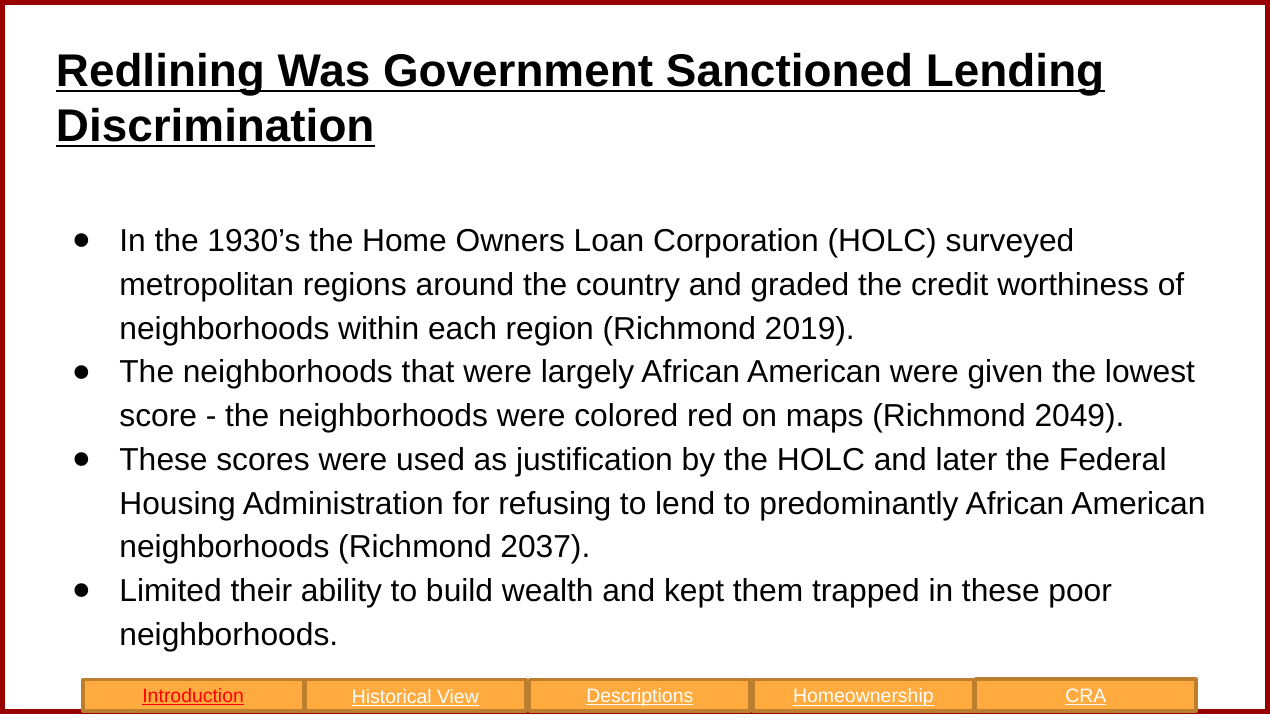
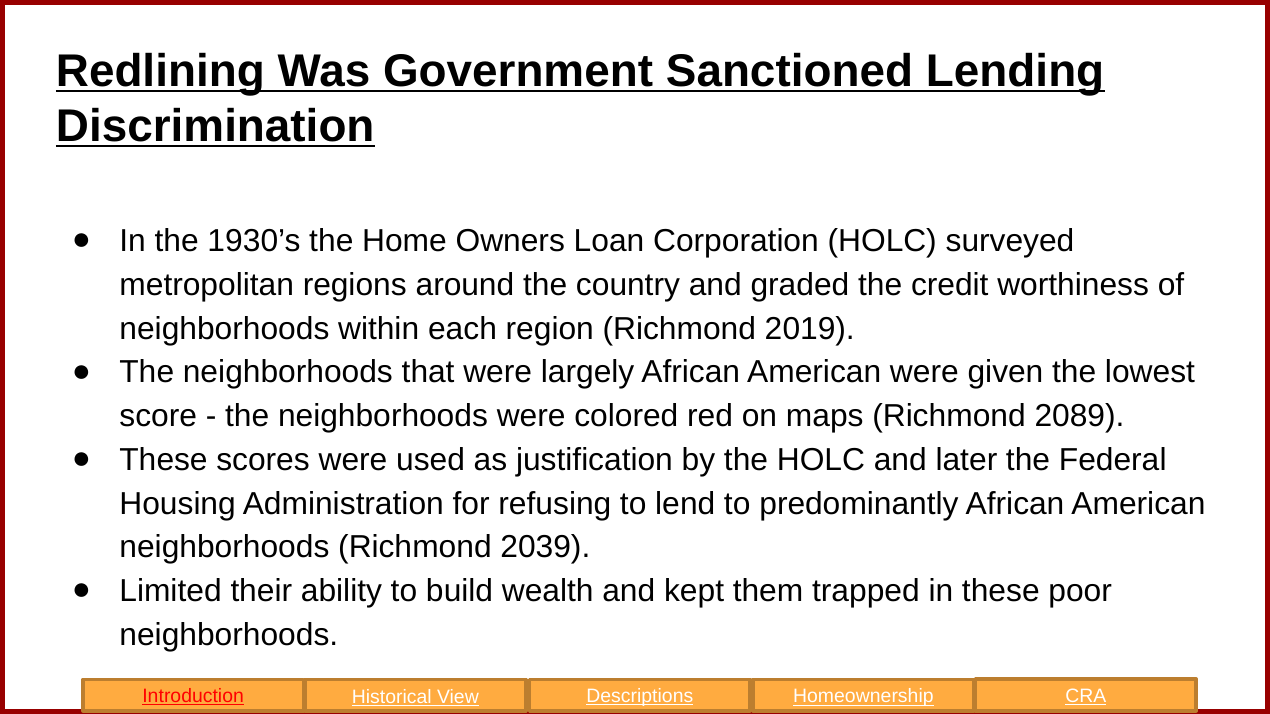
2049: 2049 -> 2089 (1079, 416)
2037: 2037 -> 2039 (545, 548)
